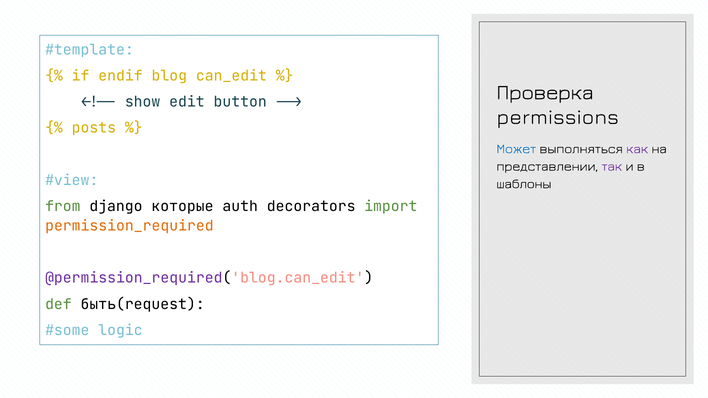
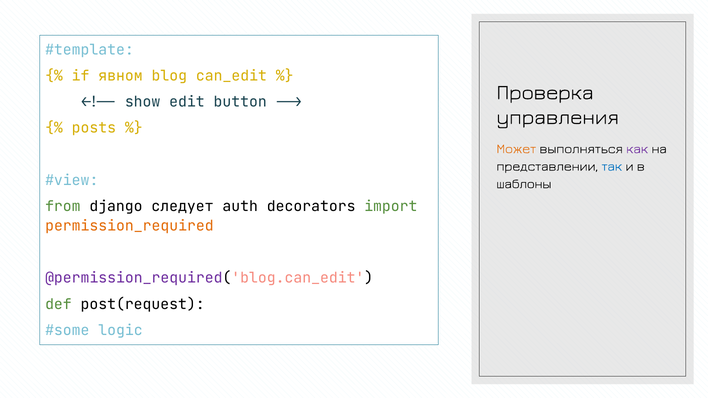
endif.blog.can_edit: endif.blog.can_edit -> явном.blog.can_edit (183, 76)
permissions: permissions -> управления (558, 117)
Может colour: blue -> orange (516, 149)
так colour: purple -> blue (612, 166)
django.которые.auth.decorators: django.которые.auth.decorators -> django.следует.auth.decorators (222, 207)
быть(request: быть(request -> post(request (143, 304)
